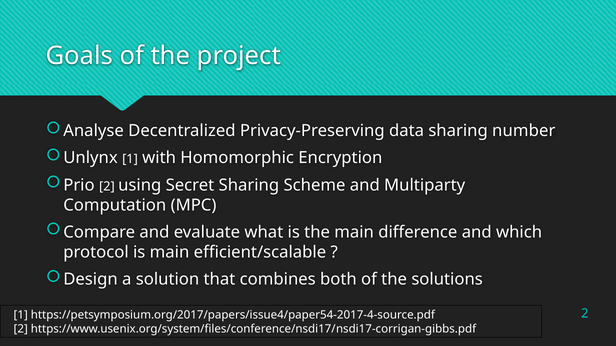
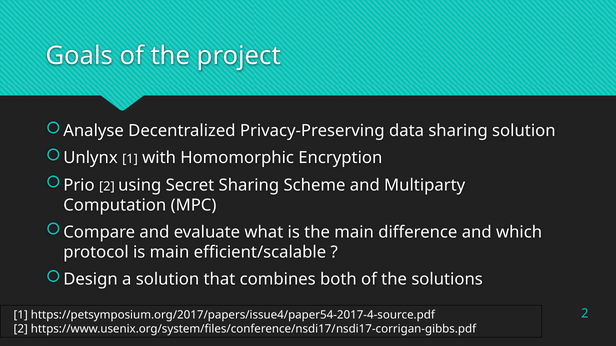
sharing number: number -> solution (524, 131)
